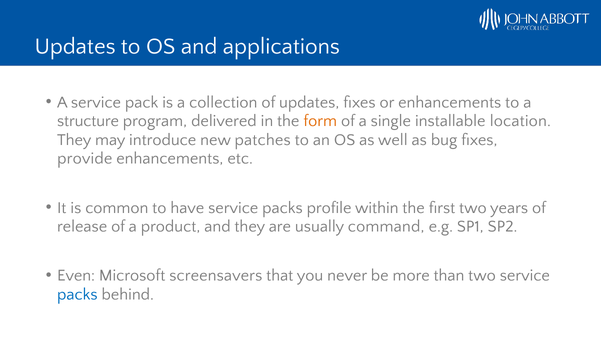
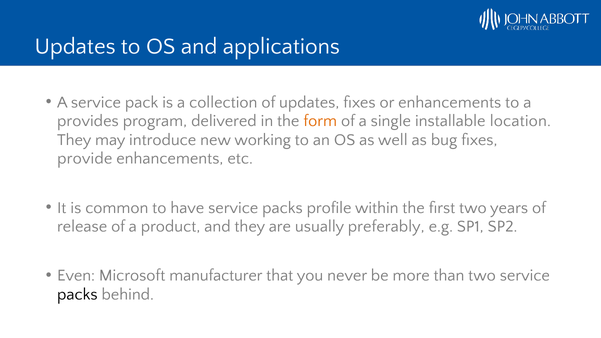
structure: structure -> provides (88, 121)
patches: patches -> working (263, 140)
command: command -> preferably (386, 226)
screensavers: screensavers -> manufacturer (216, 276)
packs colour: blue -> black (77, 294)
